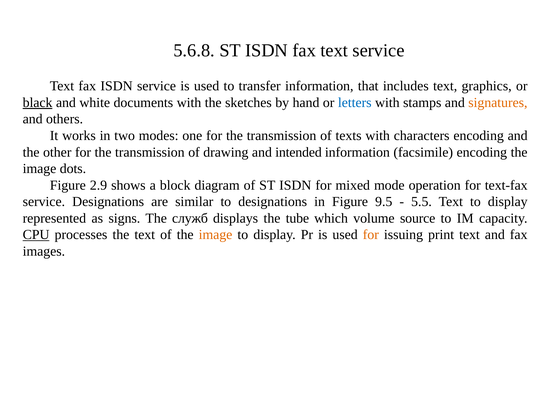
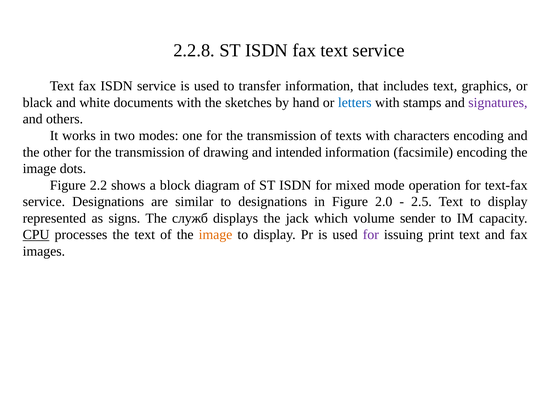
5.6.8: 5.6.8 -> 2.2.8 (194, 51)
black underline: present -> none (38, 103)
signatures colour: orange -> purple (498, 103)
2.9: 2.9 -> 2.2 (98, 185)
9.5: 9.5 -> 2.0 (384, 202)
5.5: 5.5 -> 2.5 (422, 202)
tube: tube -> jack (297, 218)
source: source -> sender (418, 218)
for colour: orange -> purple (371, 235)
